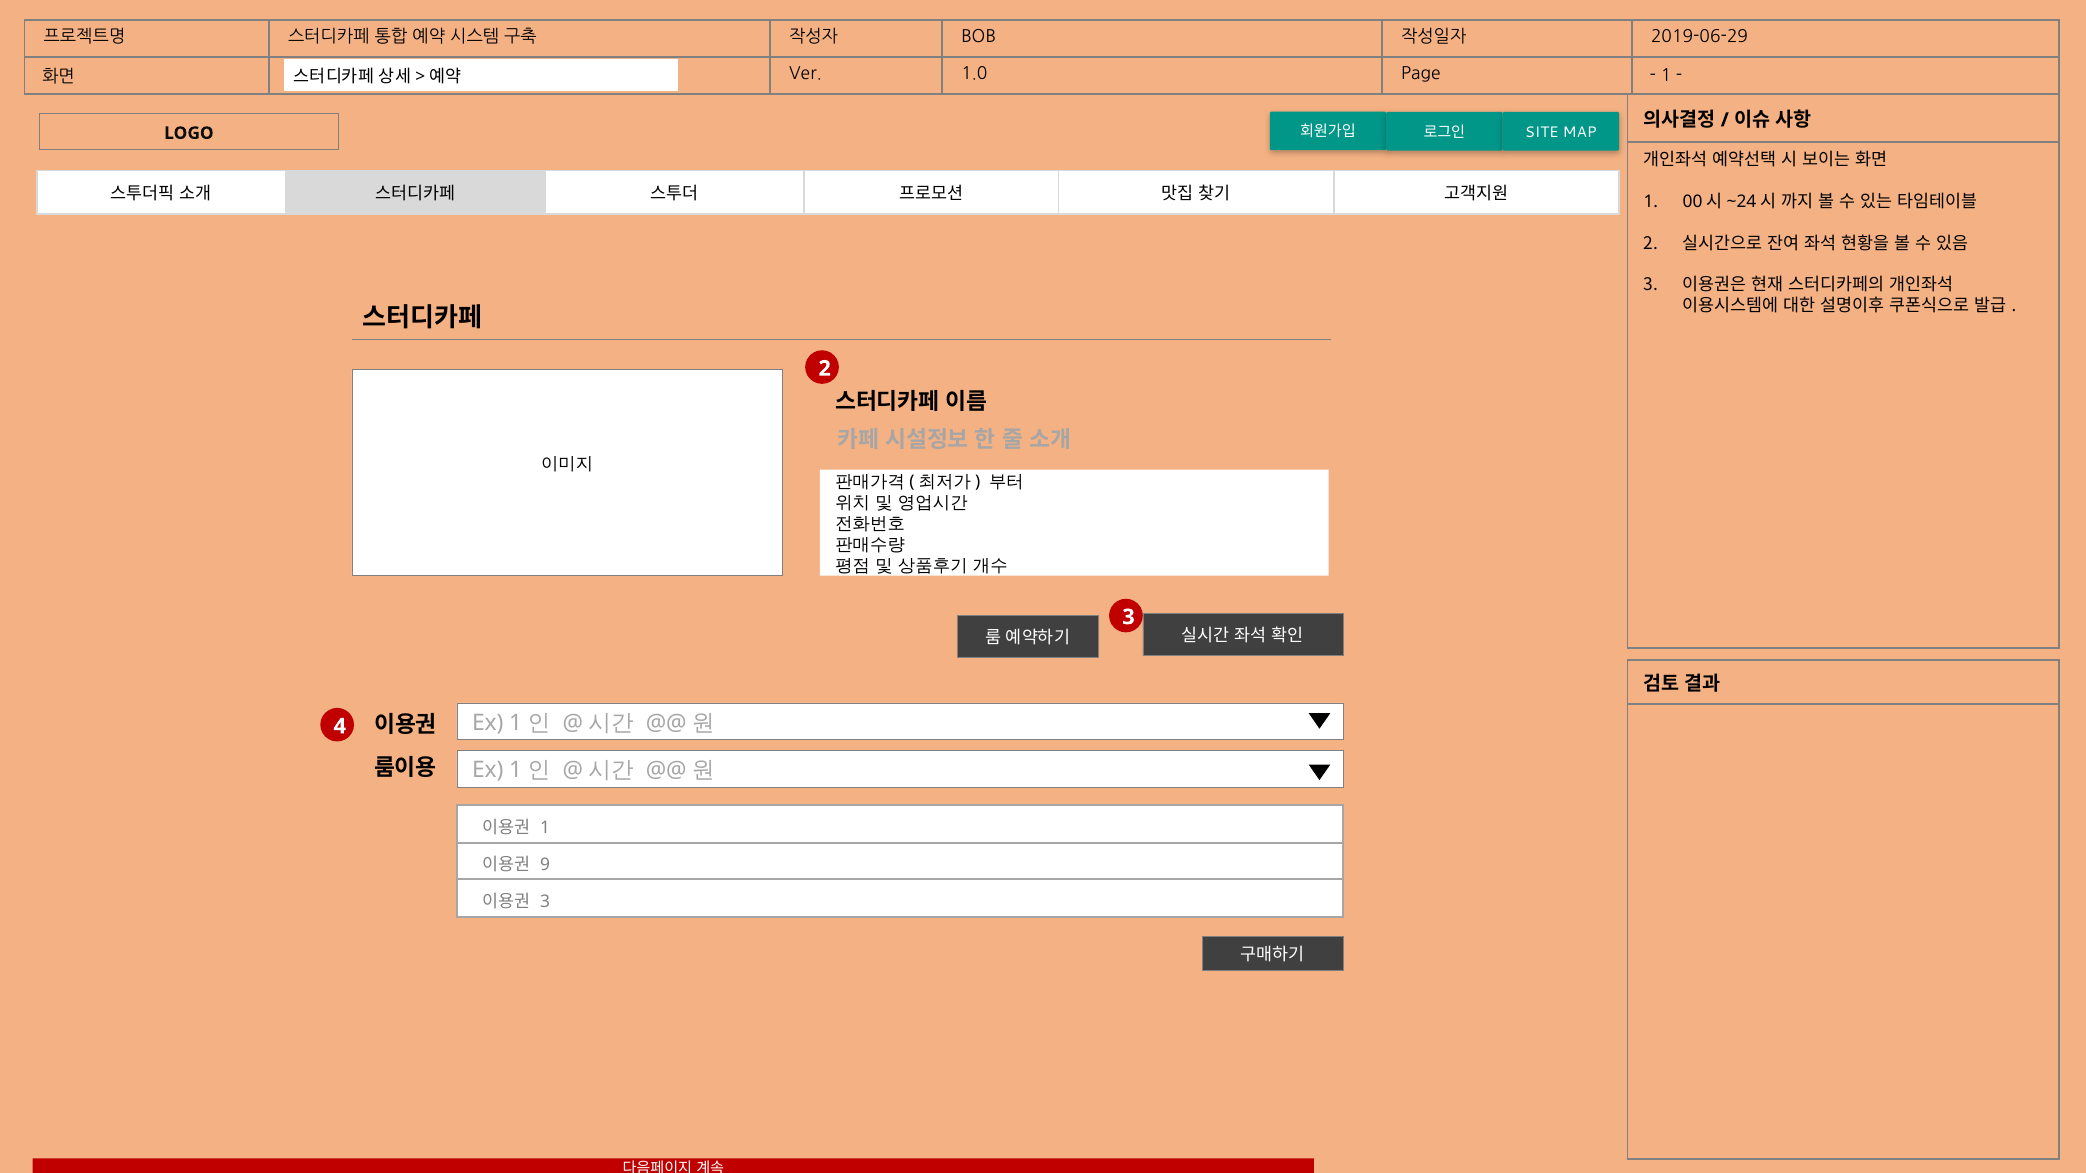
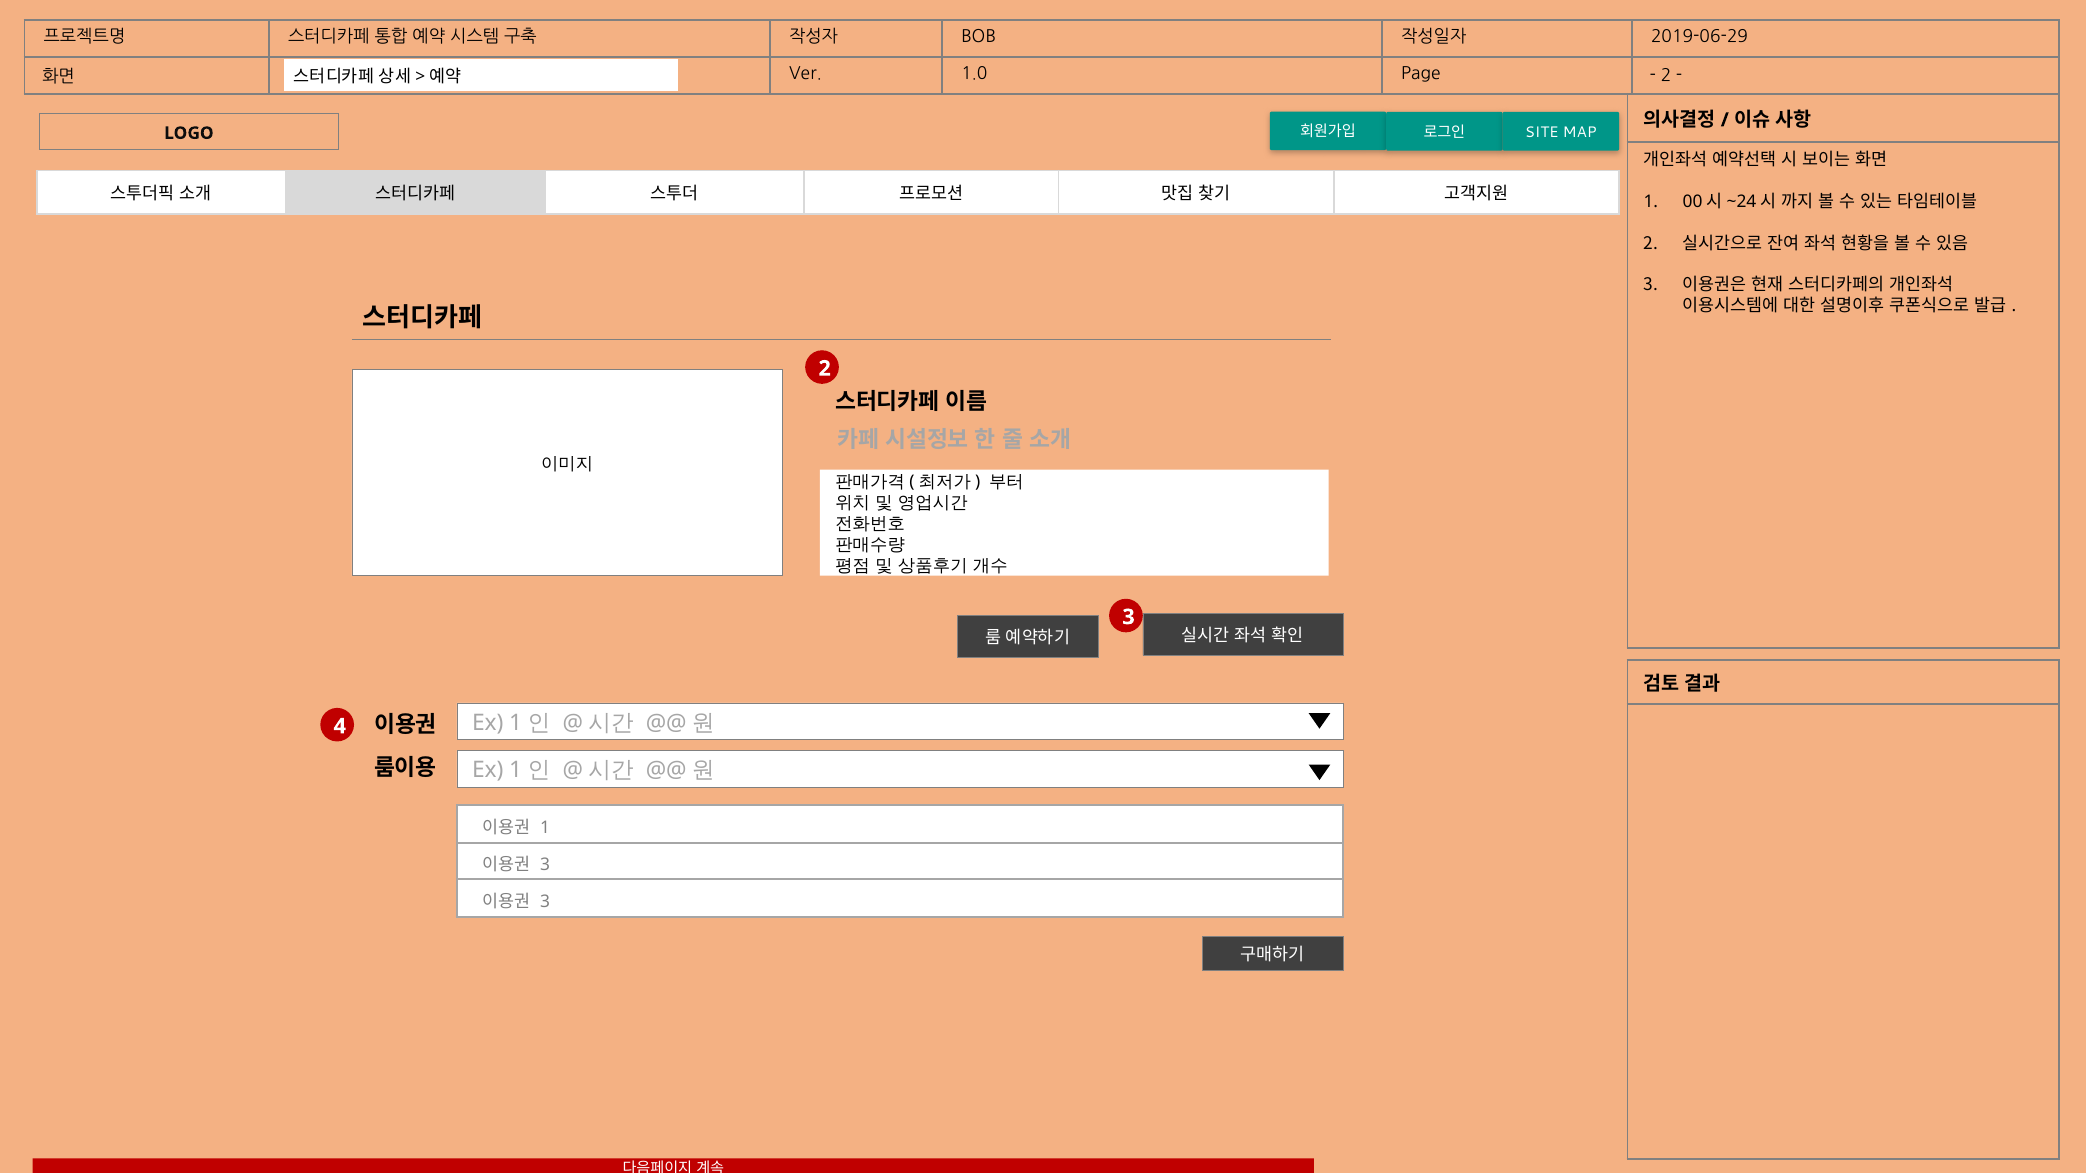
1: 1 -> 2 (1666, 76)
9: 9 -> 3 (545, 866)
